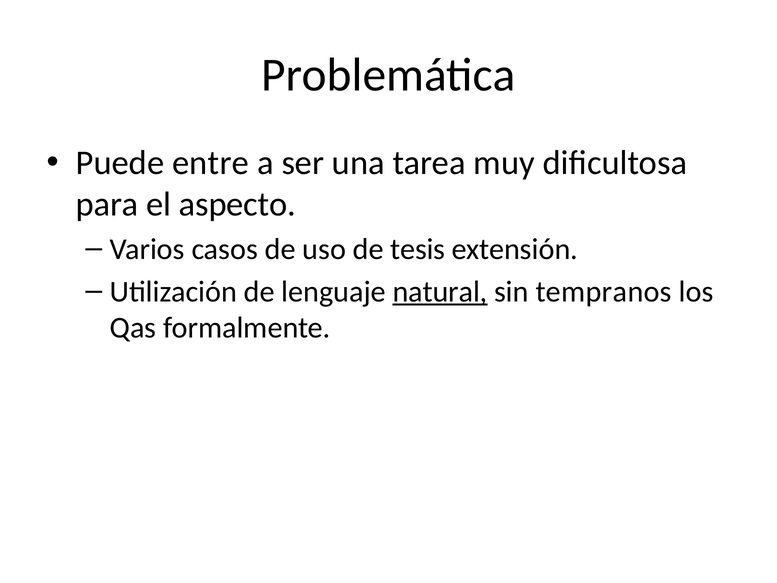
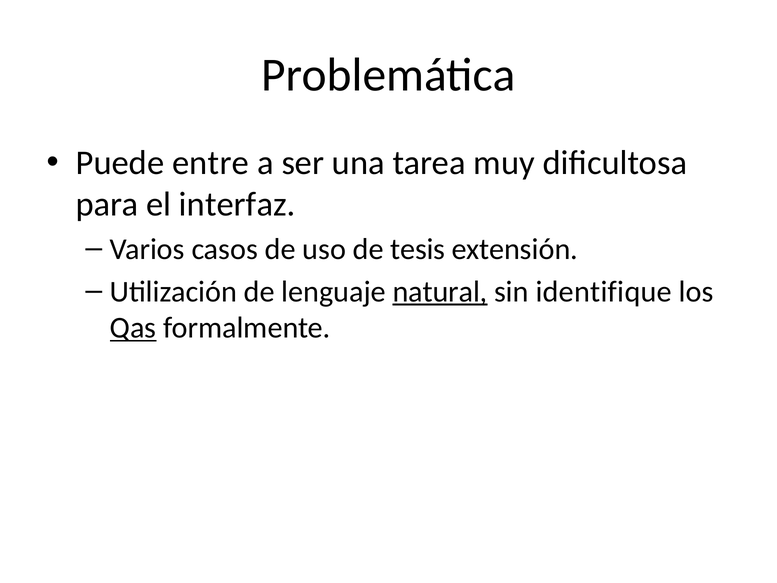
aspecto: aspecto -> interfaz (237, 204)
tempranos: tempranos -> identifique (604, 291)
Qas underline: none -> present (133, 328)
